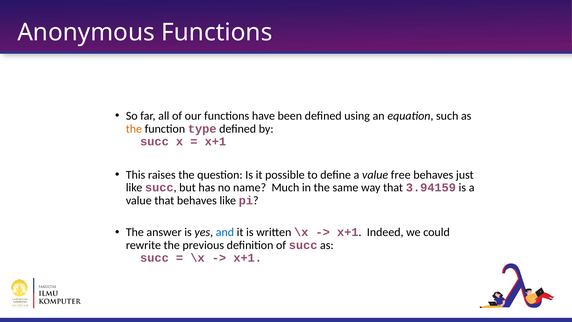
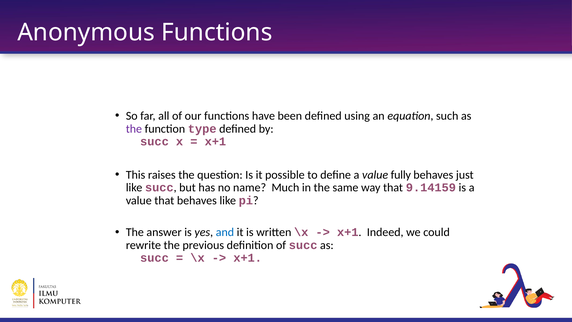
the colour: orange -> purple (134, 129)
free: free -> fully (401, 175)
3.94159: 3.94159 -> 9.14159 (431, 188)
